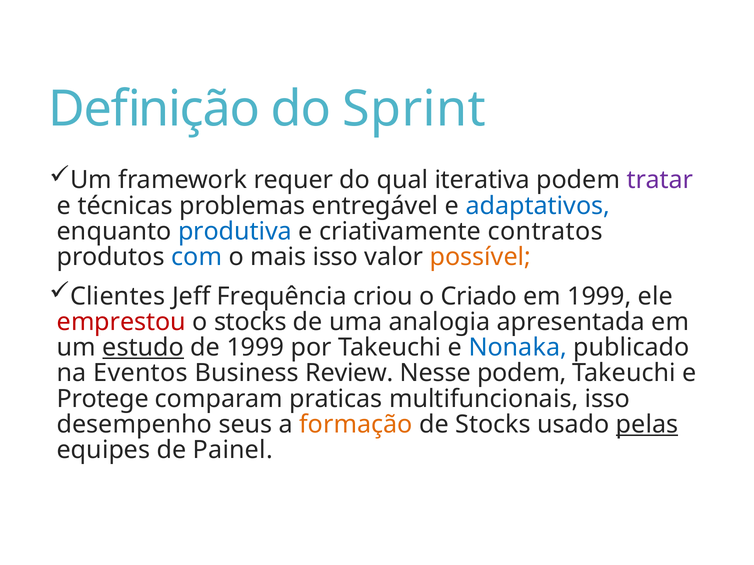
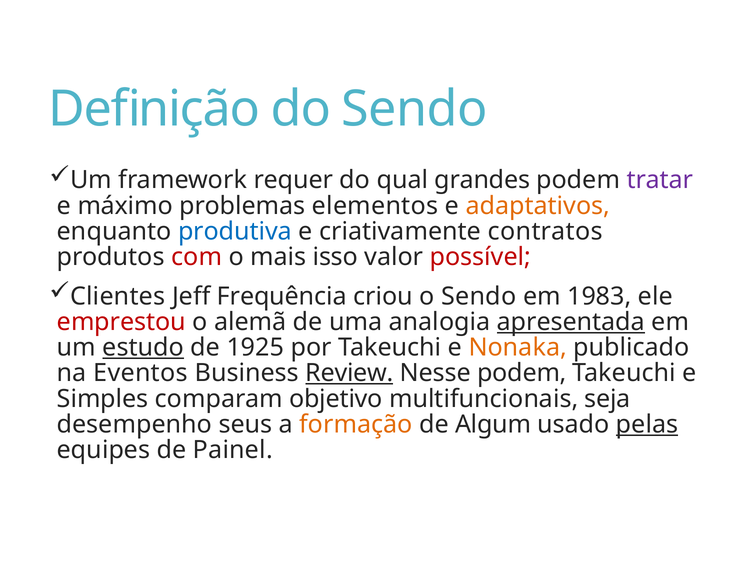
do Sprint: Sprint -> Sendo (415, 109)
iterativa: iterativa -> grandes (482, 180)
técnicas: técnicas -> máximo (125, 206)
entregável: entregável -> elementos (375, 206)
adaptativos colour: blue -> orange (538, 206)
com colour: blue -> red (197, 257)
possível colour: orange -> red (480, 257)
o Criado: Criado -> Sendo (479, 297)
em 1999: 1999 -> 1983 (599, 297)
o stocks: stocks -> alemã (250, 322)
apresentada underline: none -> present (571, 322)
de 1999: 1999 -> 1925 (255, 348)
Nonaka colour: blue -> orange (518, 348)
Review underline: none -> present (349, 374)
Protege: Protege -> Simples (103, 399)
praticas: praticas -> objetivo (336, 399)
multifuncionais isso: isso -> seja (607, 399)
de Stocks: Stocks -> Algum (493, 425)
